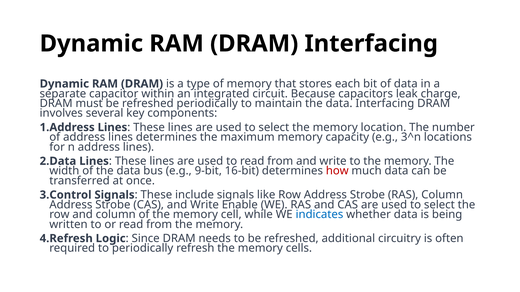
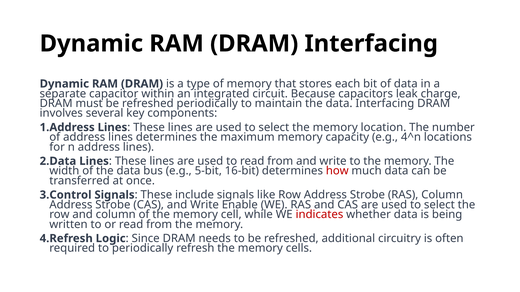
3^n: 3^n -> 4^n (411, 137)
9-bit: 9-bit -> 5-bit (208, 171)
indicates colour: blue -> red (319, 215)
